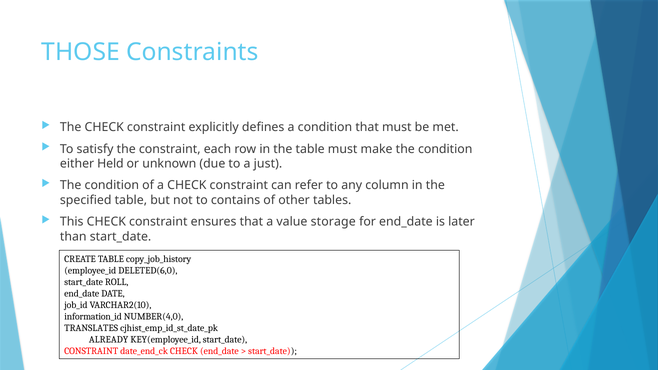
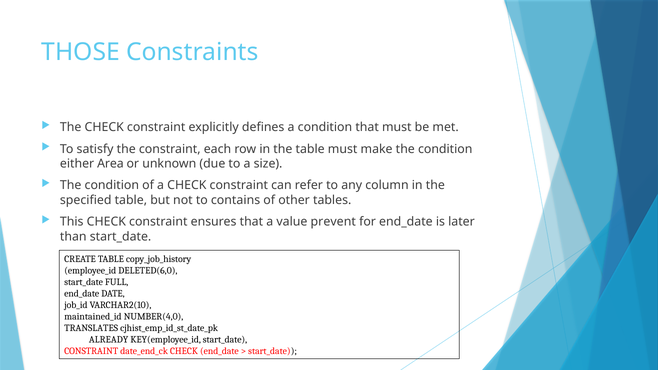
Held: Held -> Area (110, 164)
just: just -> size (268, 164)
storage: storage -> prevent (333, 222)
ROLL: ROLL -> FULL (117, 282)
information_id: information_id -> maintained_id (93, 317)
